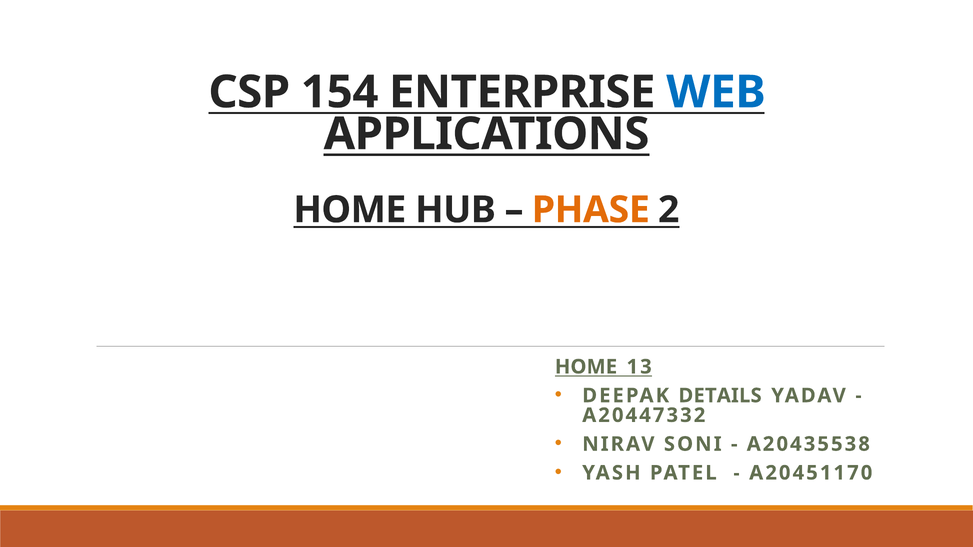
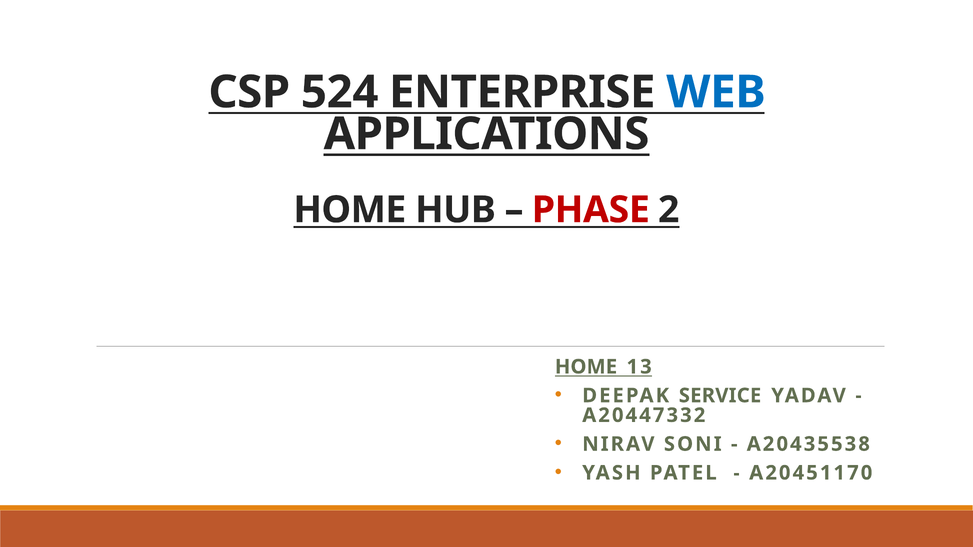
154: 154 -> 524 (340, 92)
PHASE colour: orange -> red (591, 210)
DETAILS: DETAILS -> SERVICE (720, 396)
